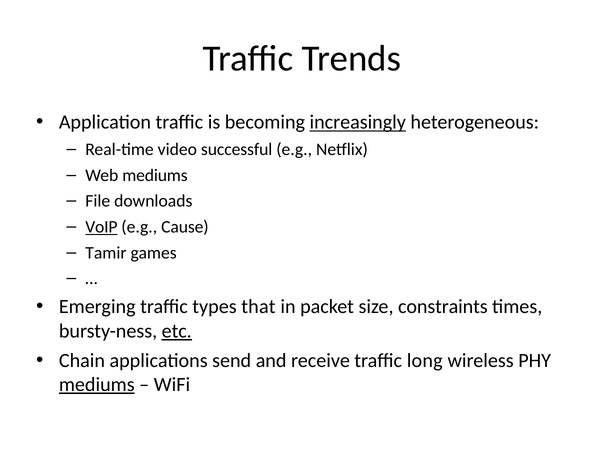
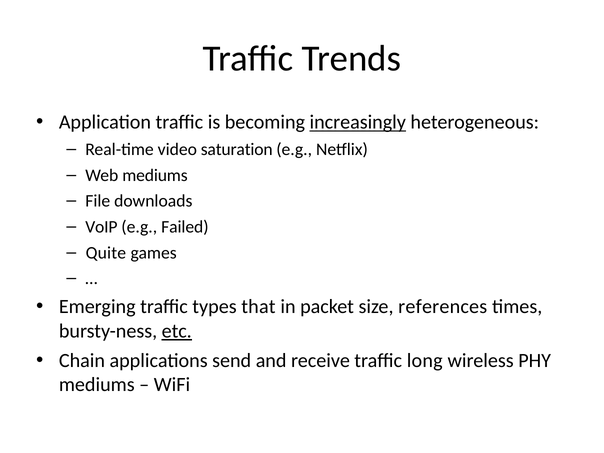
successful: successful -> saturation (237, 149)
VoIP underline: present -> none (101, 227)
Cause: Cause -> Failed (185, 227)
Tamir: Tamir -> Quite (106, 253)
constraints: constraints -> references (443, 307)
mediums underline: present -> none (97, 385)
